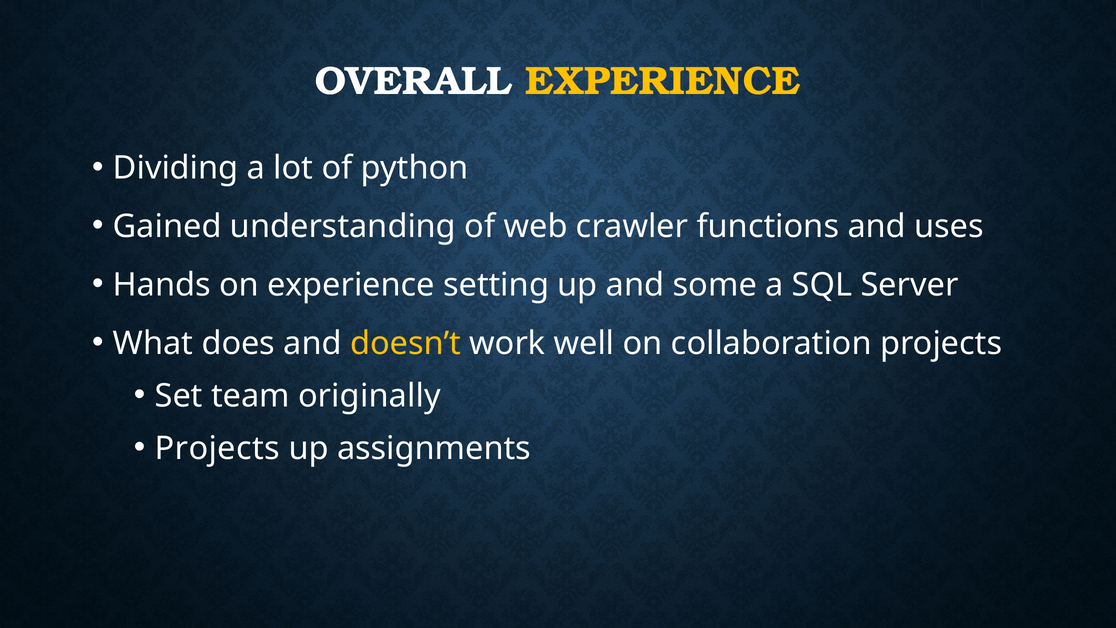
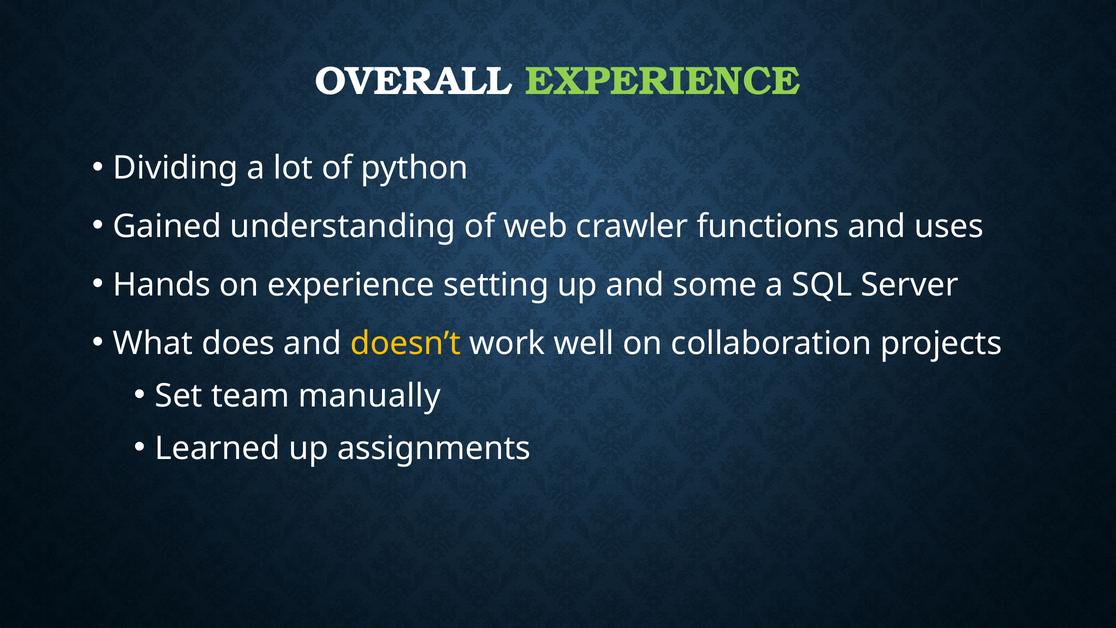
EXPERIENCE colour: yellow -> light green (663, 81)
originally: originally -> manually (369, 396)
Projects: Projects -> Learned (218, 448)
